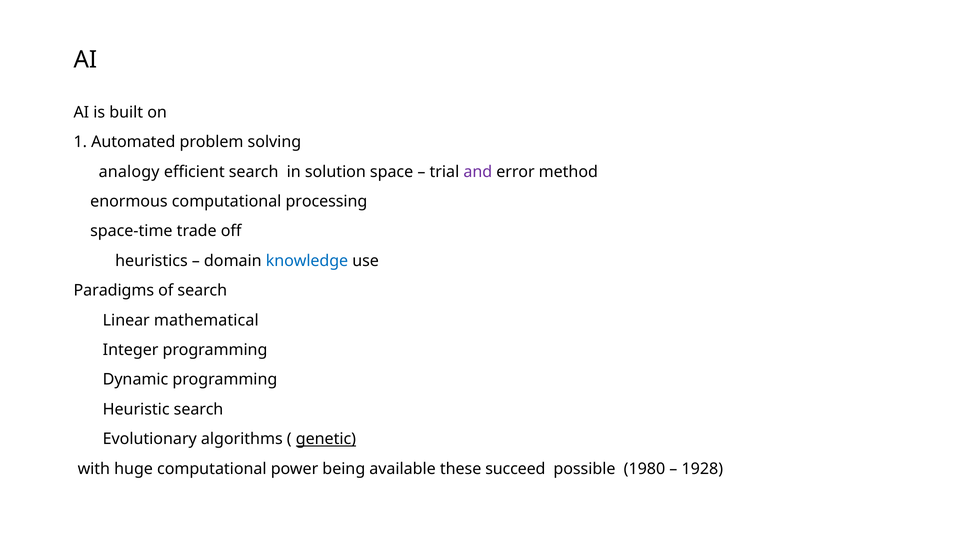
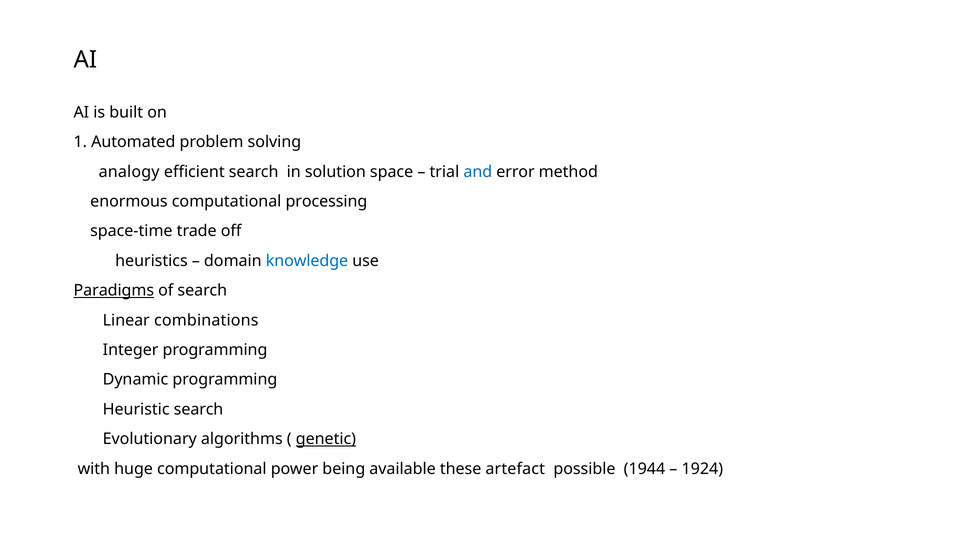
and colour: purple -> blue (478, 172)
Paradigms underline: none -> present (114, 290)
mathematical: mathematical -> combinations (206, 320)
succeed: succeed -> artefact (515, 469)
1980: 1980 -> 1944 (644, 469)
1928: 1928 -> 1924 (702, 469)
